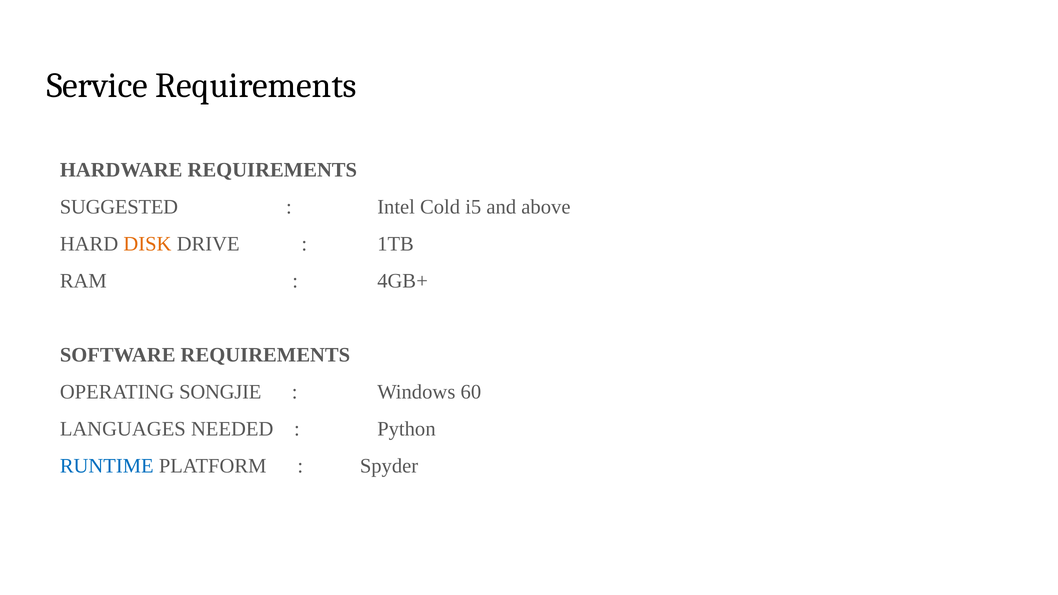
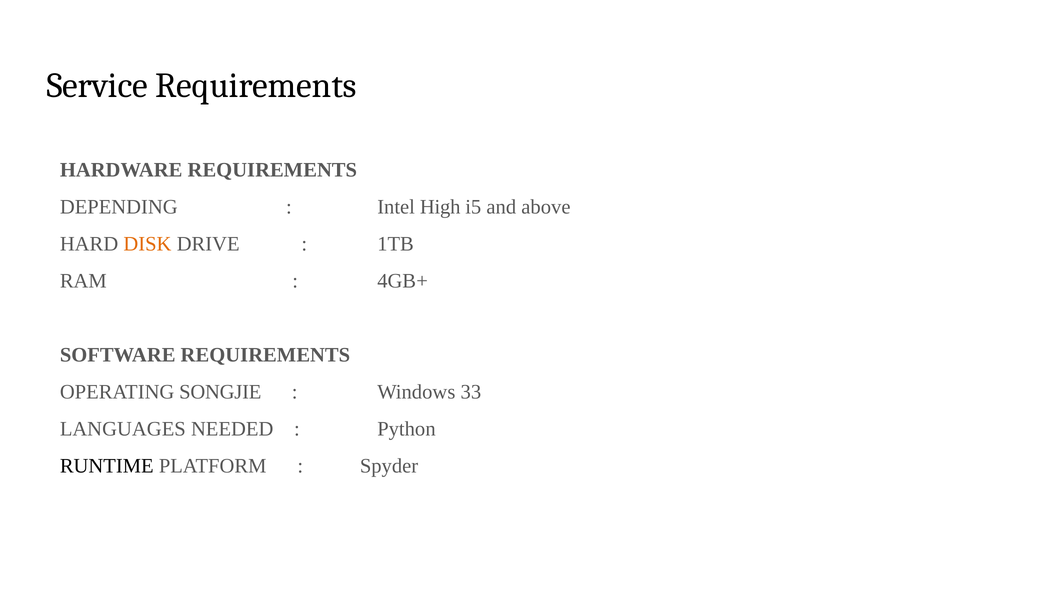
SUGGESTED: SUGGESTED -> DEPENDING (119, 207)
Cold: Cold -> High (440, 207)
60: 60 -> 33 (471, 392)
RUNTIME colour: blue -> black (107, 466)
